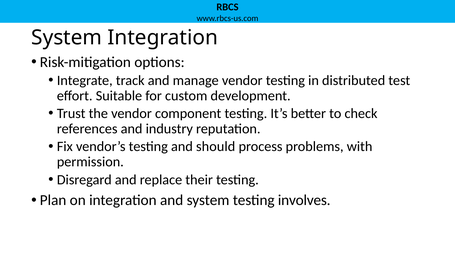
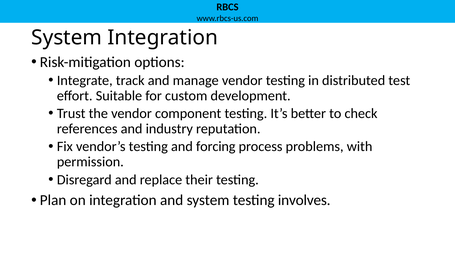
should: should -> forcing (216, 147)
